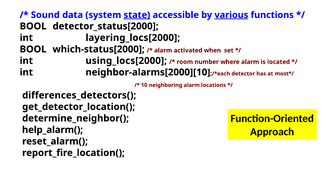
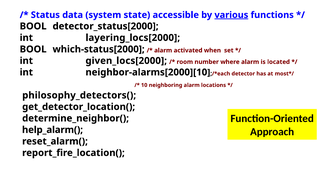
Sound: Sound -> Status (45, 15)
state underline: present -> none (137, 15)
using_locs[2000: using_locs[2000 -> given_locs[2000 (126, 61)
differences_detectors(: differences_detectors( -> philosophy_detectors( (79, 95)
